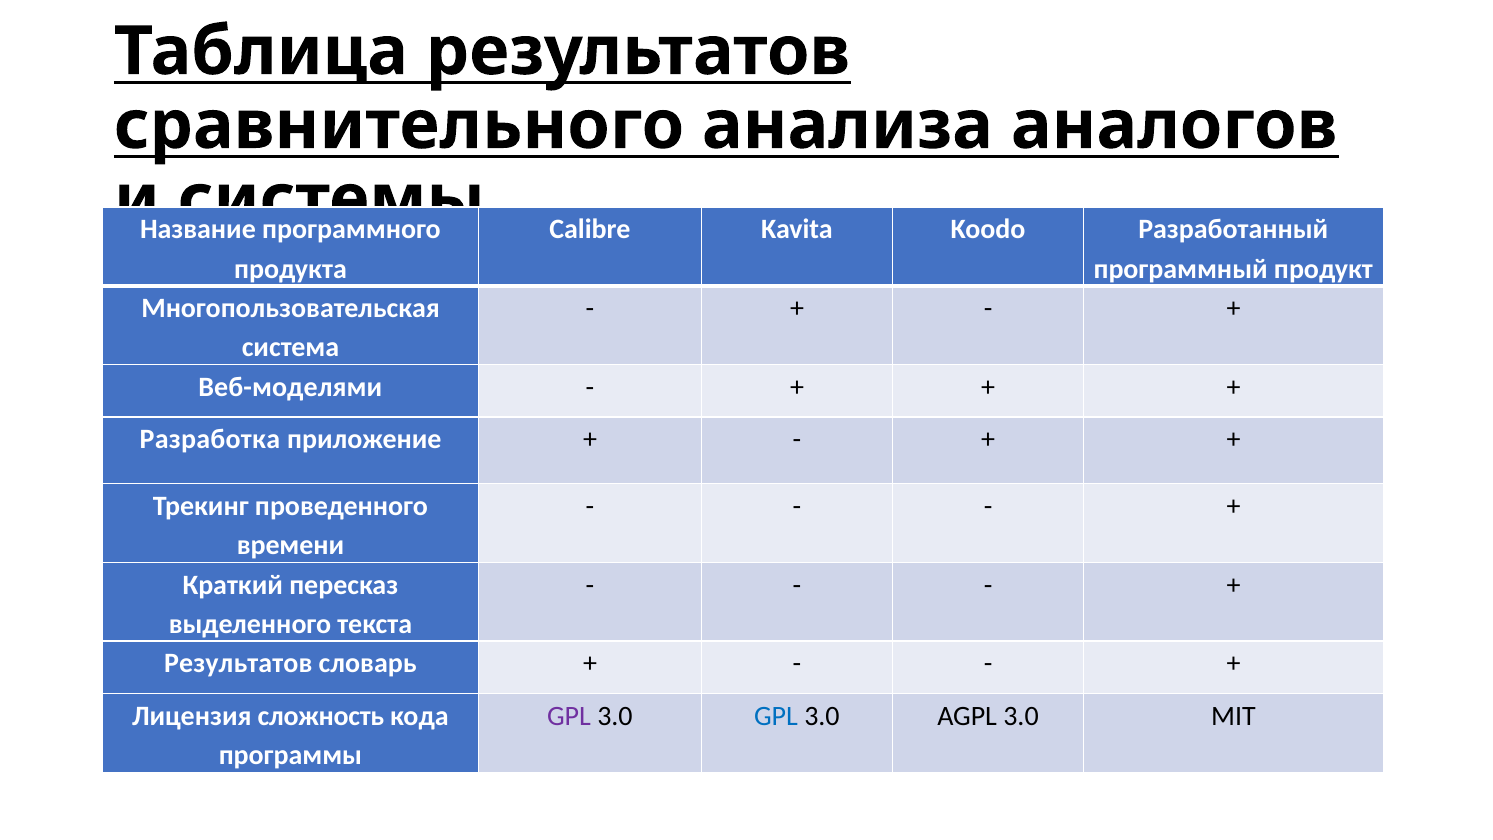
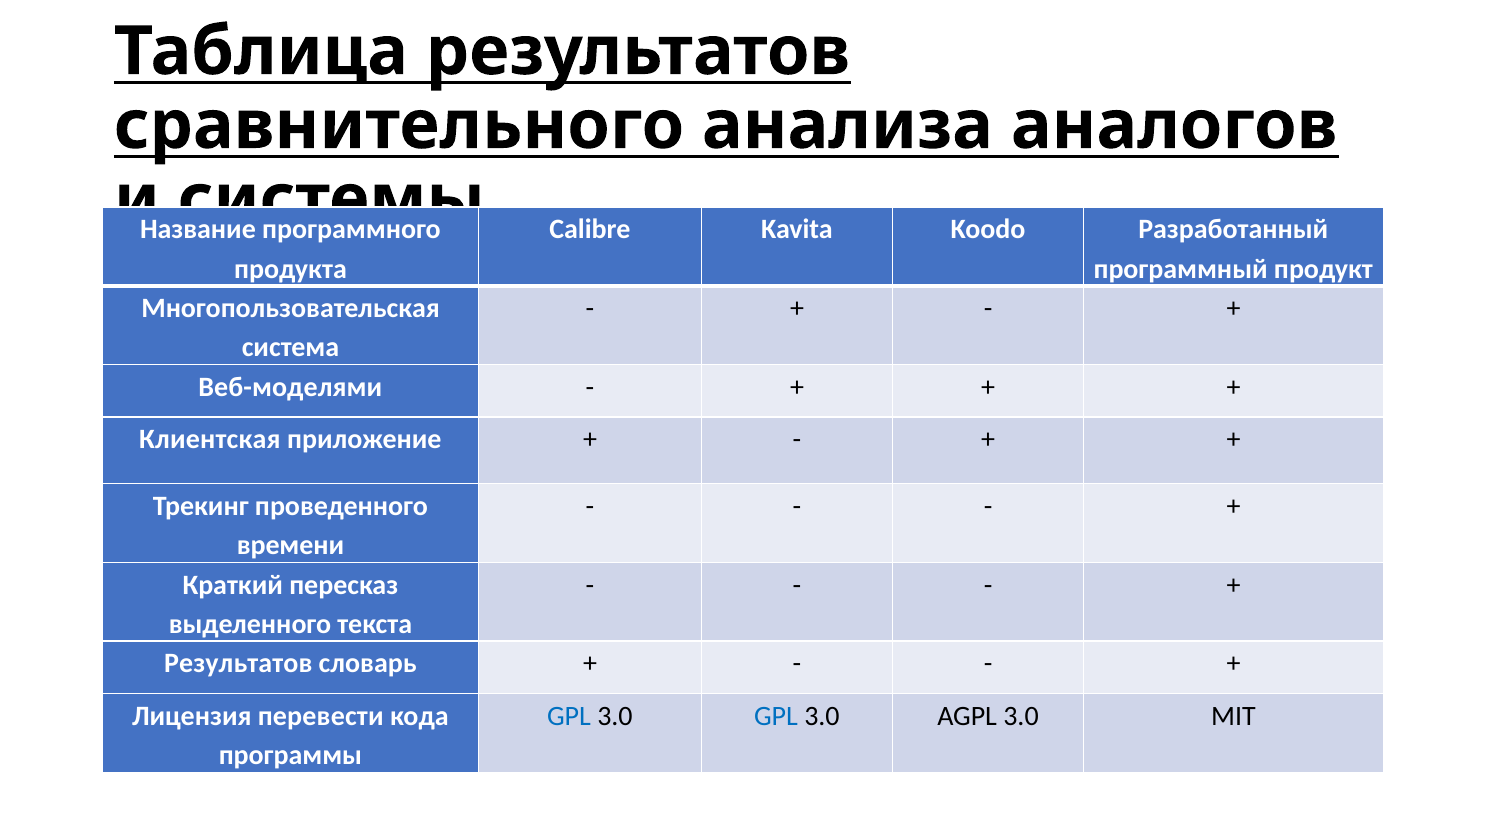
Разработка: Разработка -> Клиентская (210, 440)
сложность: сложность -> перевести (321, 716)
GPL colour: purple -> blue (569, 716)
